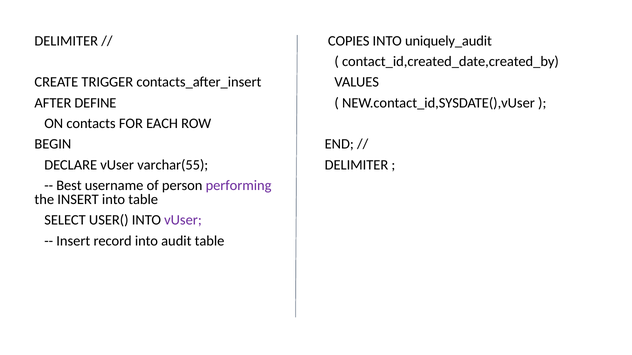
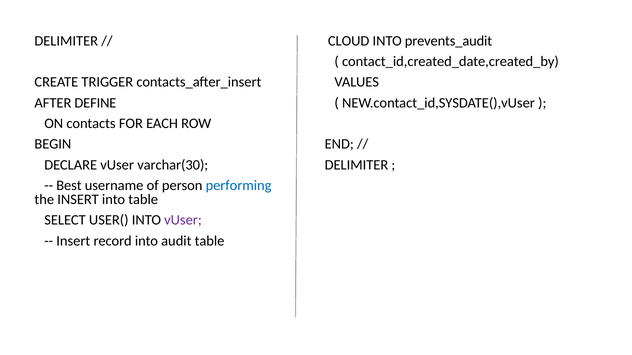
COPIES: COPIES -> CLOUD (349, 41)
uniquely_audit: uniquely_audit -> prevents_audit (448, 41)
varchar(55: varchar(55 -> varchar(30 (173, 165)
performing colour: purple -> blue (239, 186)
